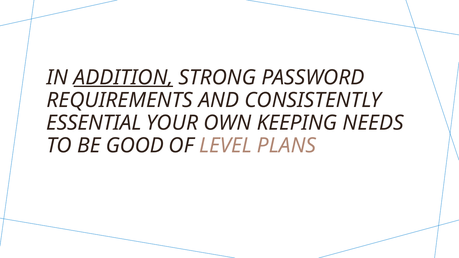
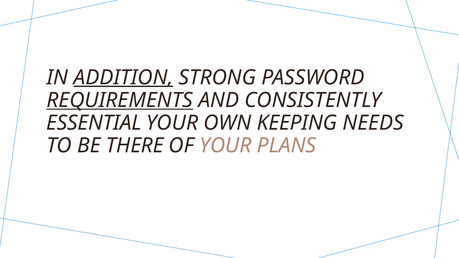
REQUIREMENTS underline: none -> present (120, 100)
GOOD: GOOD -> THERE (135, 146)
OF LEVEL: LEVEL -> YOUR (225, 146)
